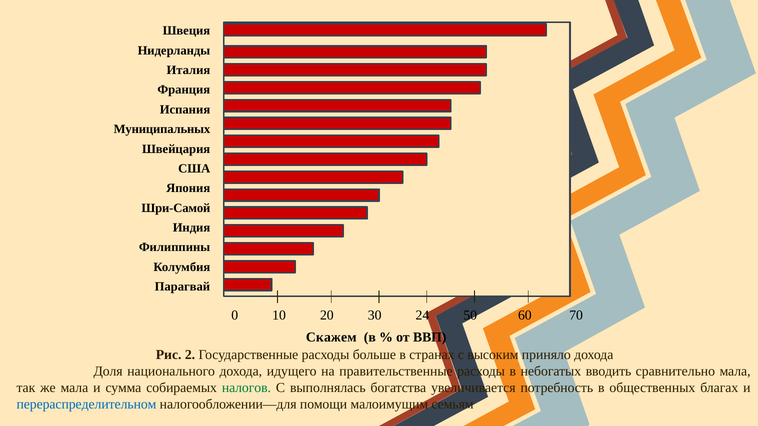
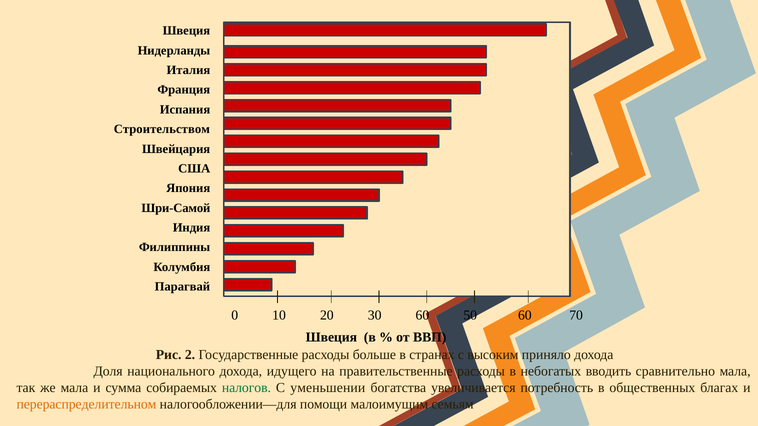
Муниципальных: Муниципальных -> Строительством (162, 129)
30 24: 24 -> 60 (422, 316)
Скажем: Скажем -> Швеция (331, 337)
выполнялась: выполнялась -> уменьшении (328, 388)
перераспределительном colour: blue -> orange (86, 405)
